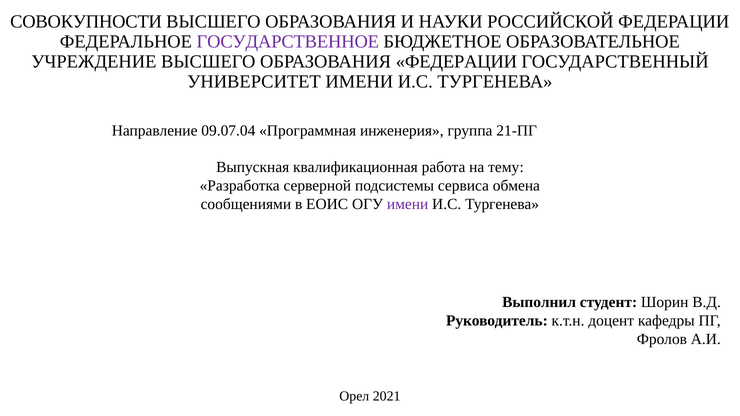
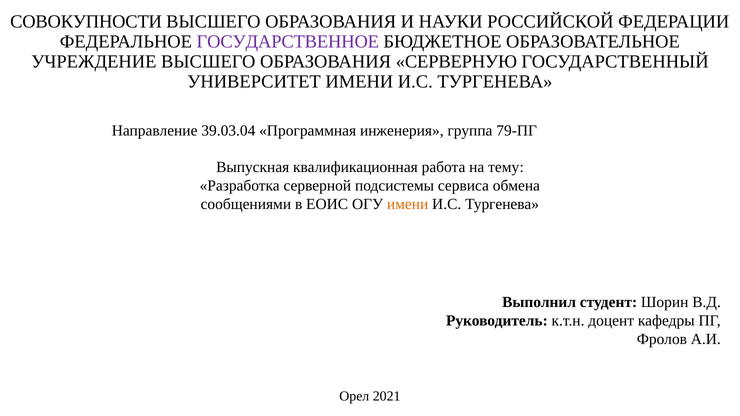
ОБРАЗОВАНИЯ ФЕДЕРАЦИИ: ФЕДЕРАЦИИ -> СЕРВЕРНУЮ (456, 62)
09.07.04: 09.07.04 -> 39.03.04 (228, 131)
21-ПГ: 21-ПГ -> 79-ПГ (517, 131)
имени colour: purple -> orange (408, 204)
